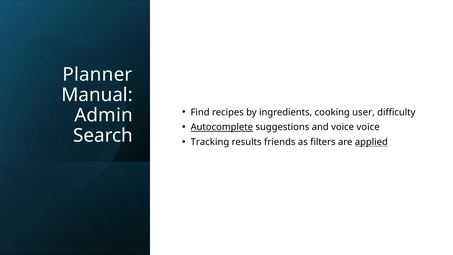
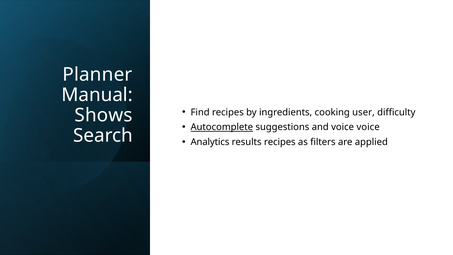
Admin: Admin -> Shows (104, 115)
Tracking: Tracking -> Analytics (210, 142)
results friends: friends -> recipes (280, 142)
applied underline: present -> none (371, 142)
